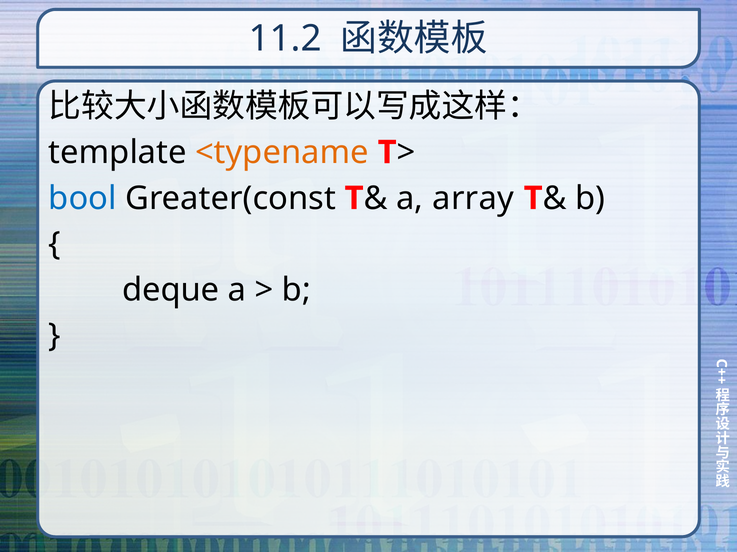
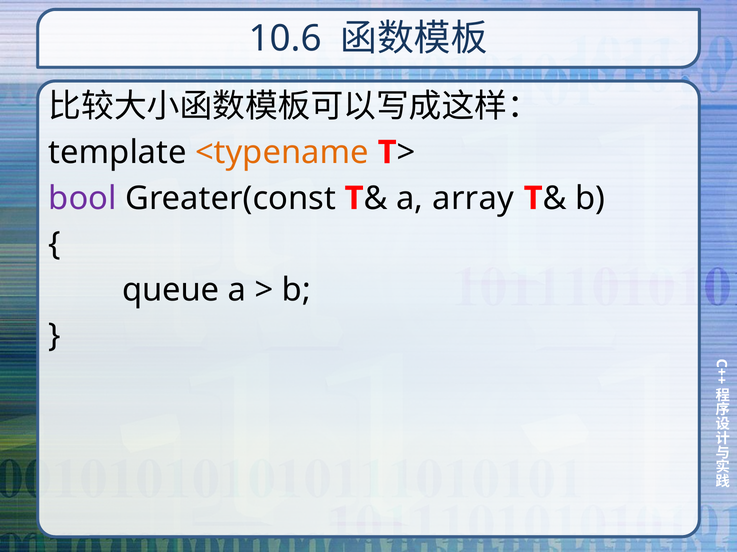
11.2: 11.2 -> 10.6 (285, 39)
bool colour: blue -> purple (83, 199)
deque: deque -> queue (171, 290)
